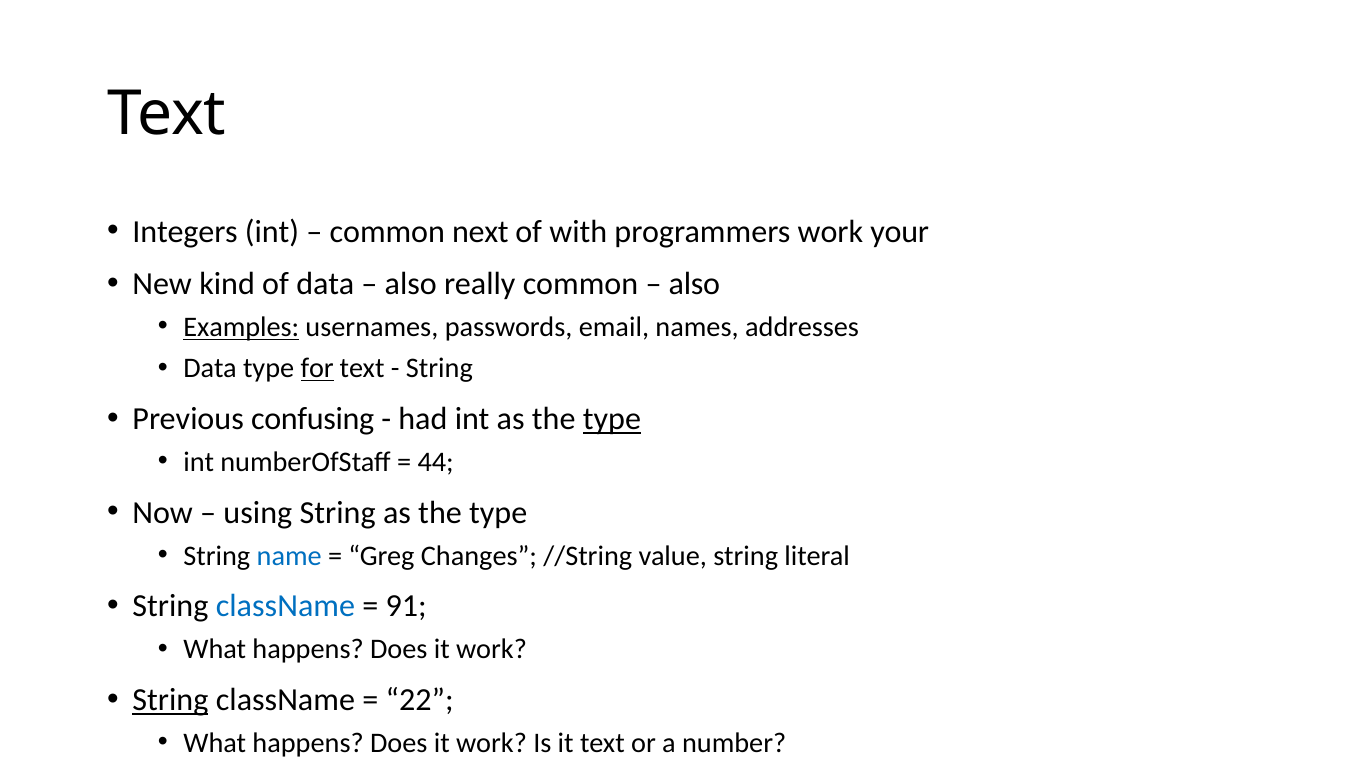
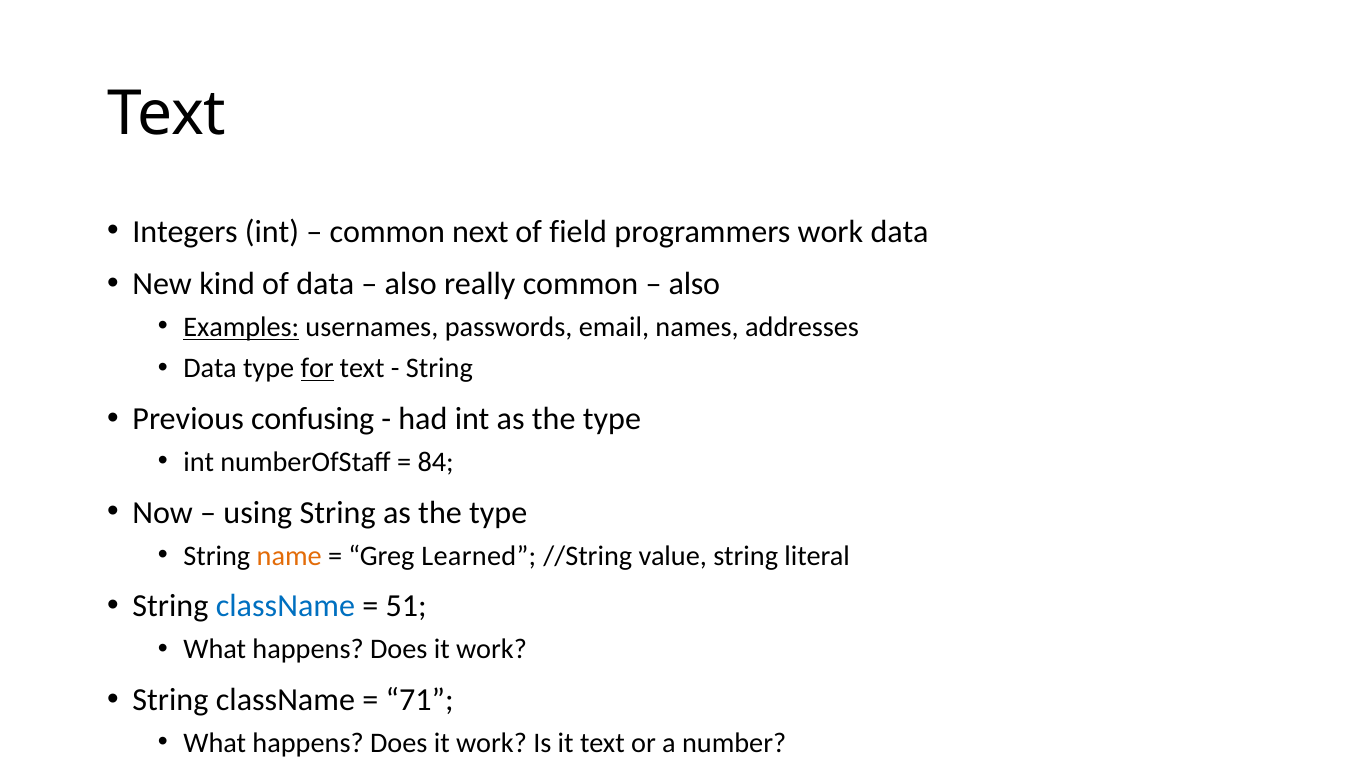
with: with -> field (578, 232)
work your: your -> data (900, 232)
type underline: present -> none (612, 419)
44: 44 -> 84 (436, 462)
name colour: blue -> orange (289, 556)
Changes: Changes -> Learned (479, 556)
91: 91 -> 51 (406, 607)
String underline: present -> none (170, 700)
22: 22 -> 71 (420, 700)
